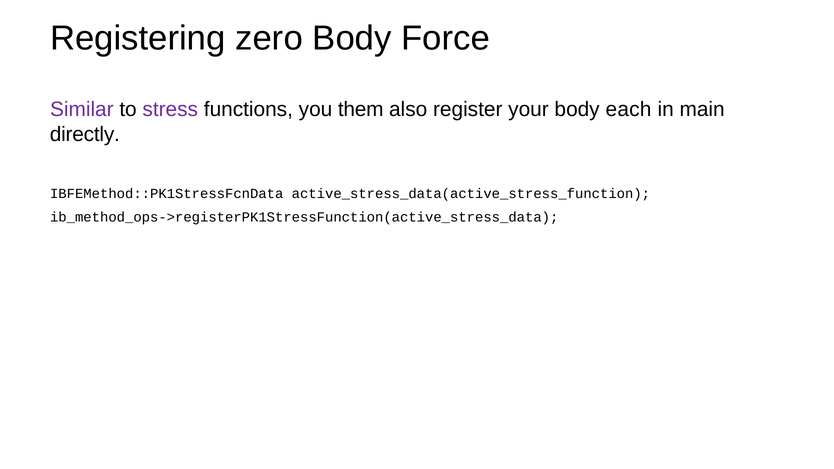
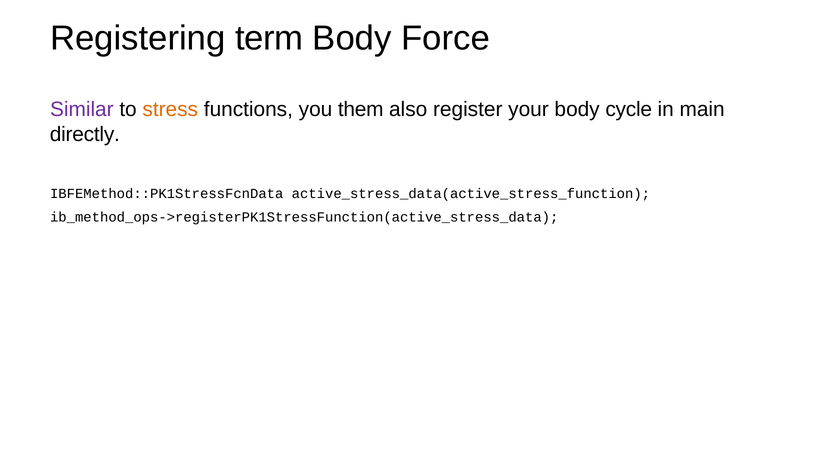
zero: zero -> term (269, 38)
stress colour: purple -> orange (170, 109)
each: each -> cycle (629, 109)
